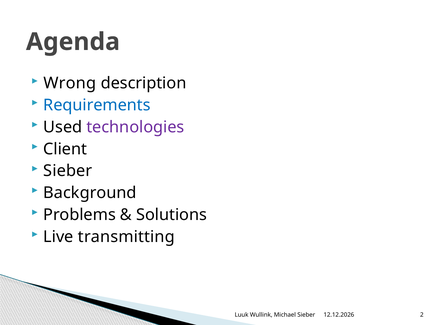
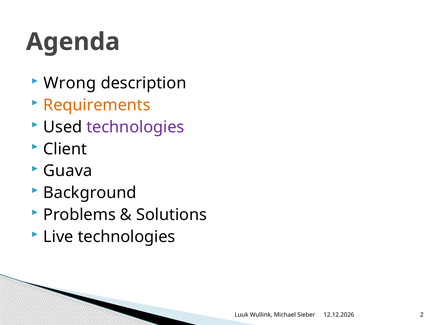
Requirements colour: blue -> orange (97, 105)
Sieber: Sieber -> Guava (68, 171)
Live transmitting: transmitting -> technologies (127, 237)
